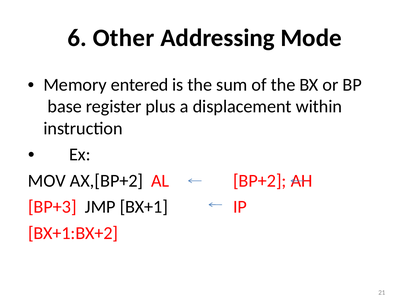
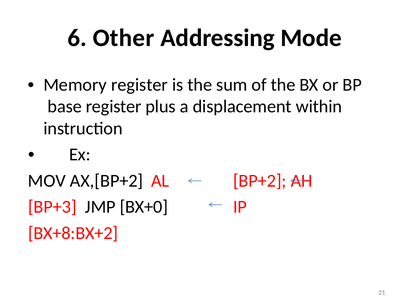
Memory entered: entered -> register (140, 85)
BX+1: BX+1 -> BX+0 (144, 207)
BX+1:BX+2: BX+1:BX+2 -> BX+8:BX+2 (73, 234)
